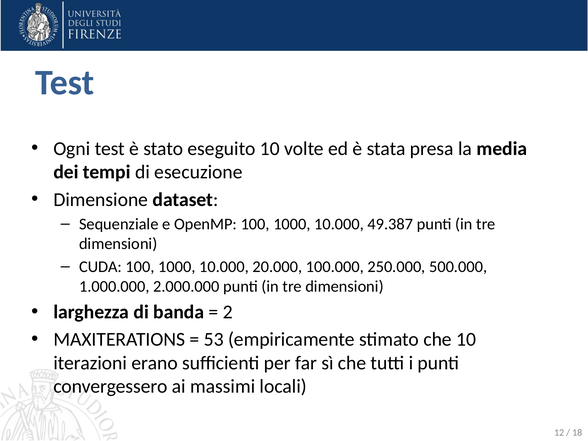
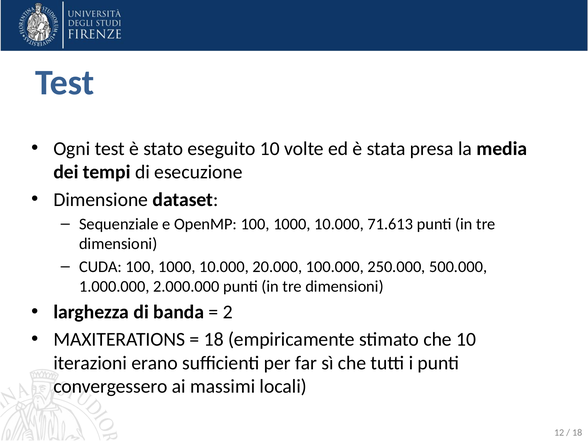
49.387: 49.387 -> 71.613 (390, 224)
53: 53 -> 18 (214, 339)
